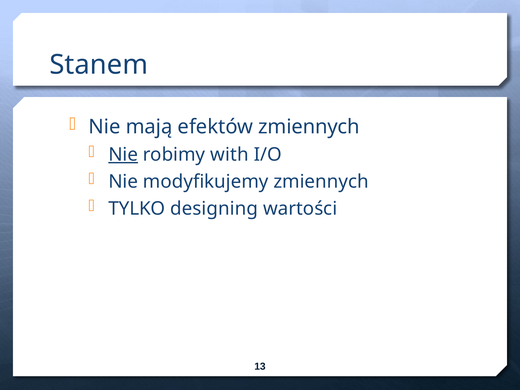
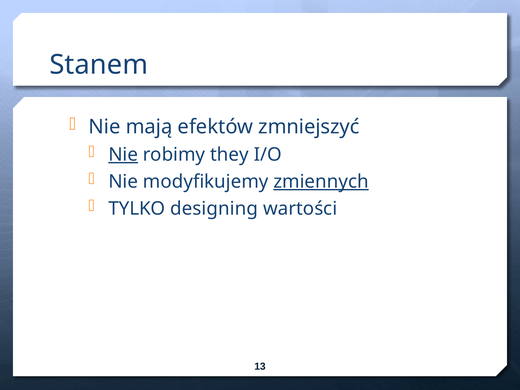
efektów zmiennych: zmiennych -> zmniejszyć (309, 127)
with: with -> they (229, 155)
zmiennych underline: none -> present (321, 182)
